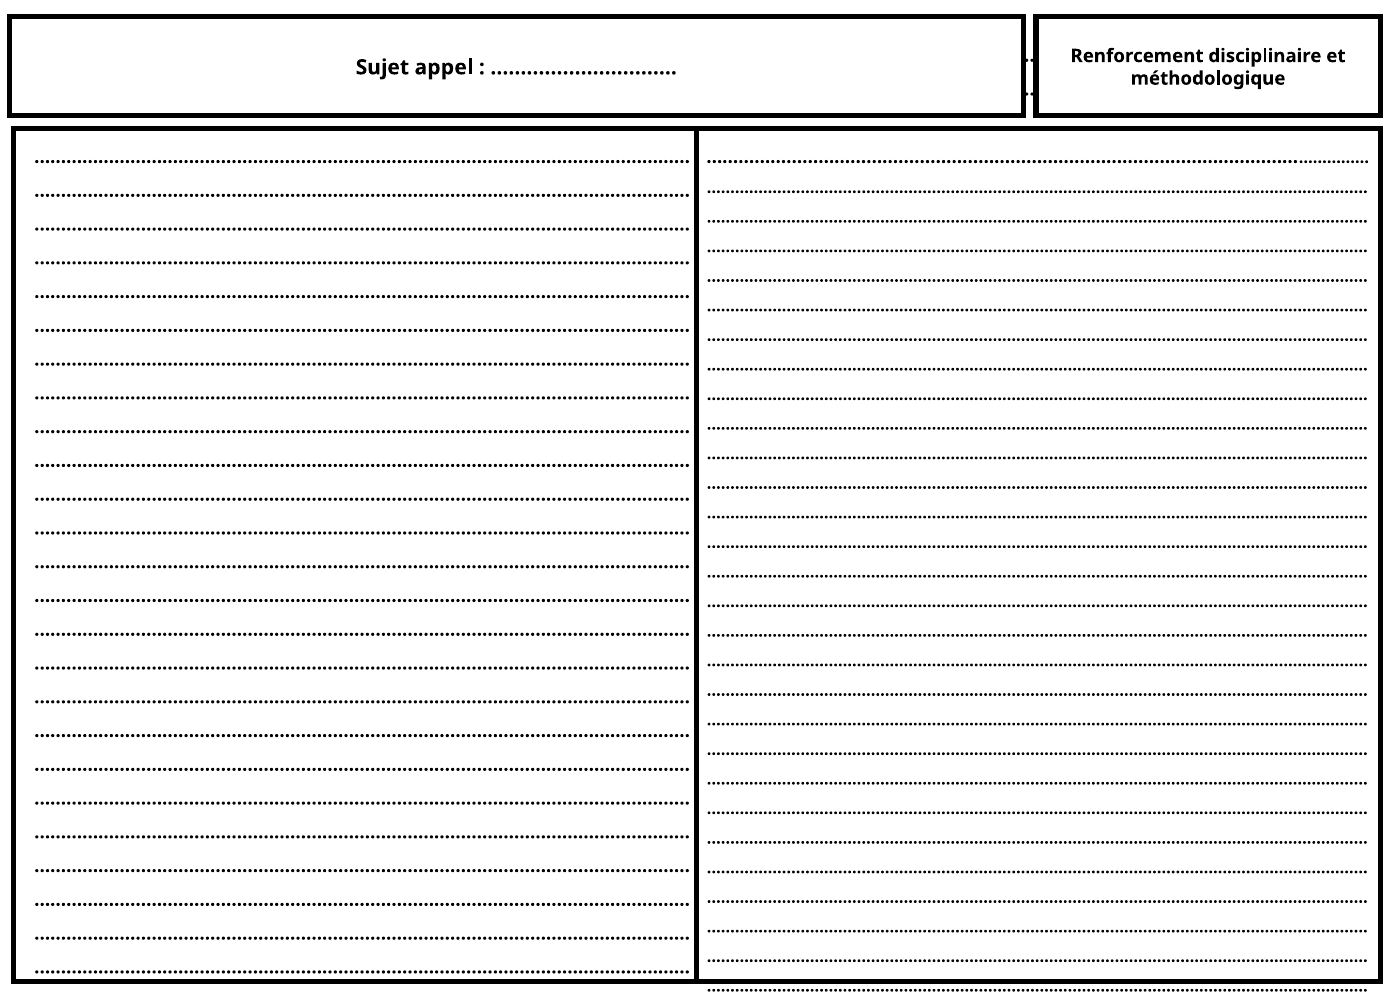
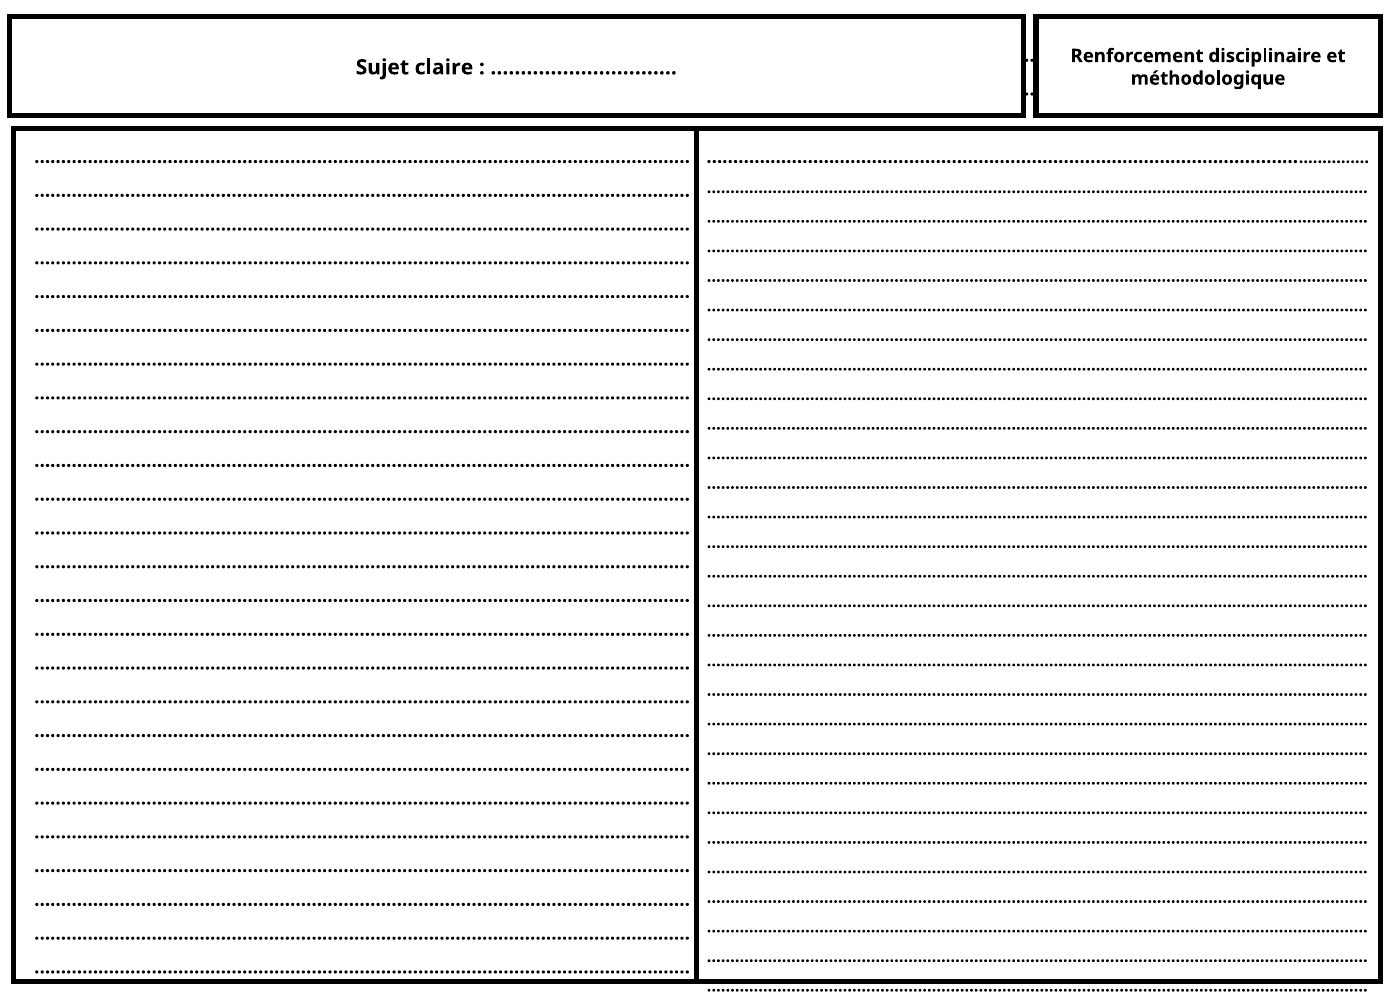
appel: appel -> claire (444, 67)
